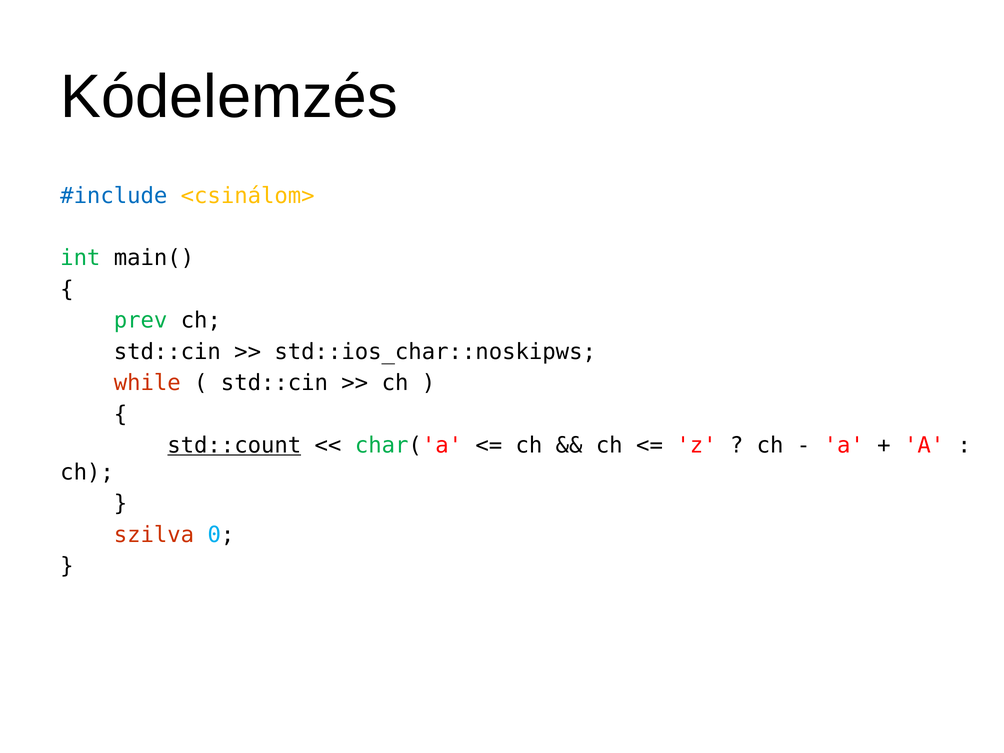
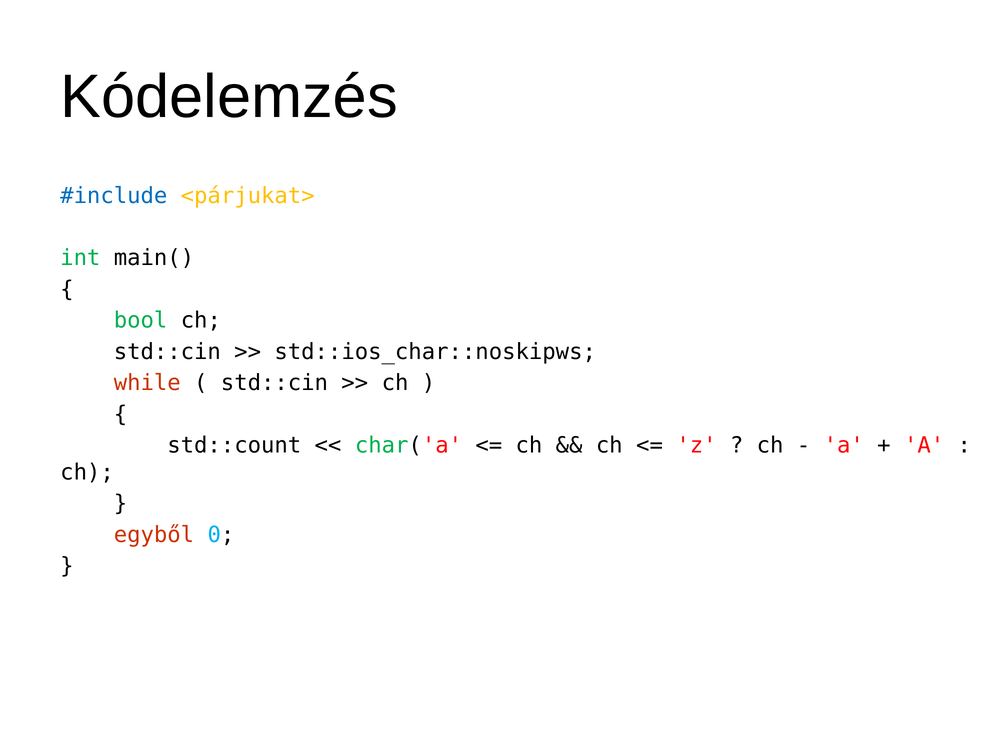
<csinálom>: <csinálom> -> <párjukat> (248, 196)
prev: prev -> bool (141, 321)
std::count underline: present -> none (234, 445)
szilva: szilva -> egyből (154, 535)
